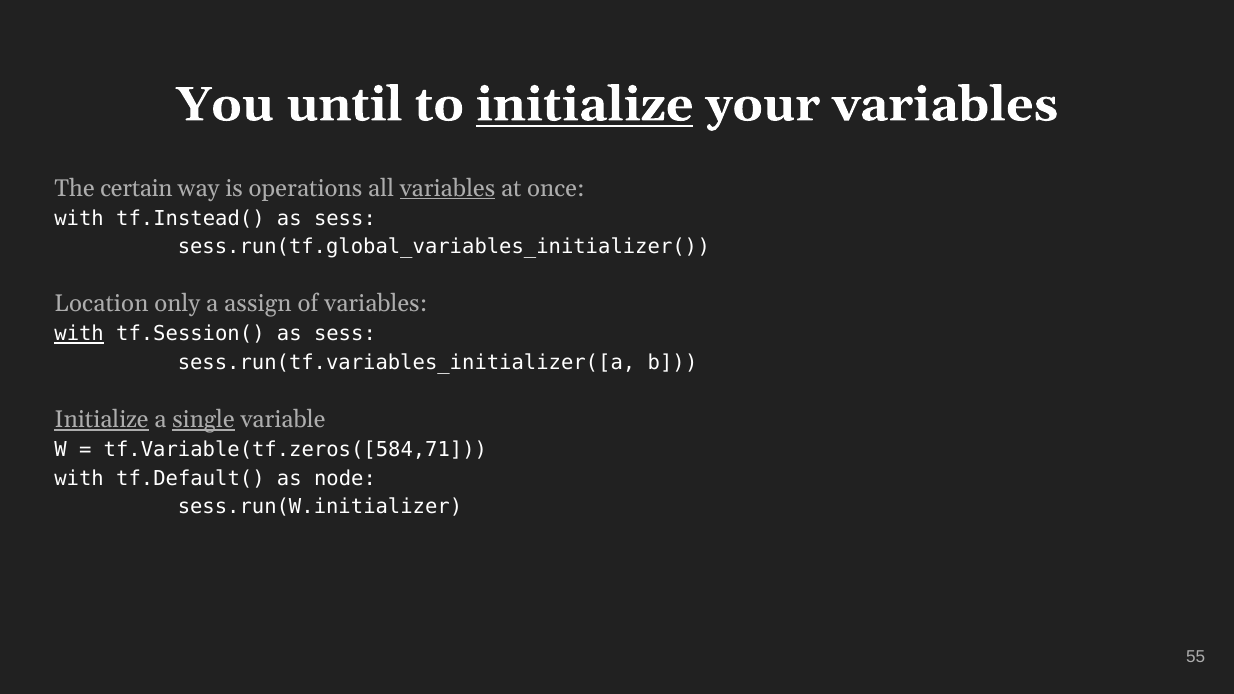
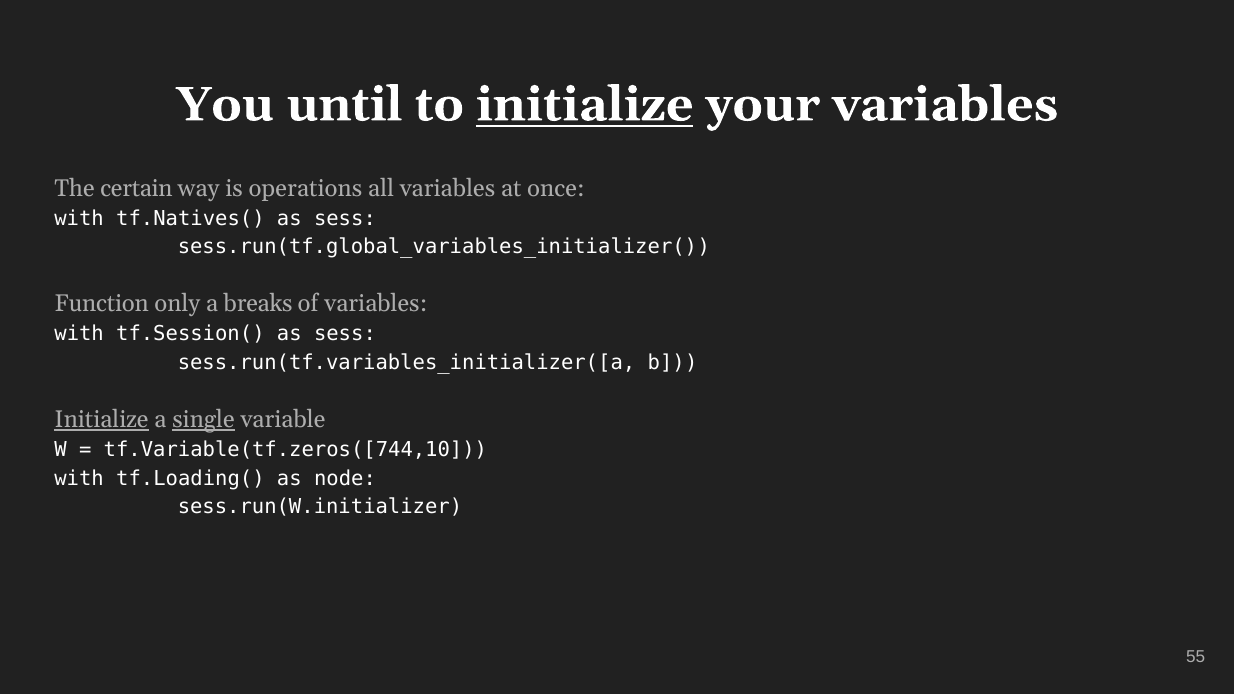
variables underline: present -> none (447, 188)
tf.Instead(: tf.Instead( -> tf.Natives( (190, 218)
Location: Location -> Function (102, 304)
assign: assign -> breaks (258, 304)
with underline: present -> none (79, 334)
tf.Variable(tf.zeros([584,71: tf.Variable(tf.zeros([584,71 -> tf.Variable(tf.zeros([744,10 (295, 450)
tf.Default(: tf.Default( -> tf.Loading( (190, 478)
